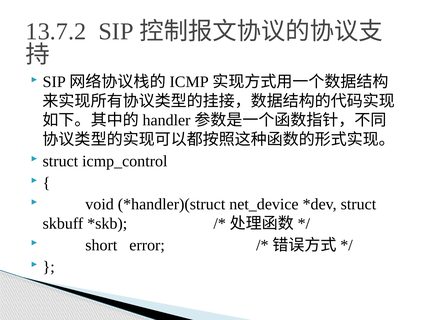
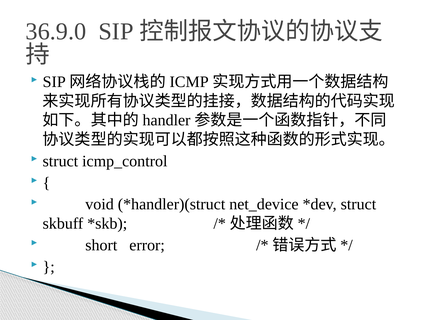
13.7.2: 13.7.2 -> 36.9.0 (56, 31)
